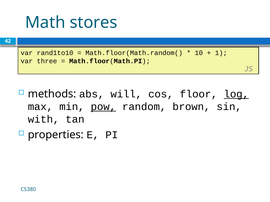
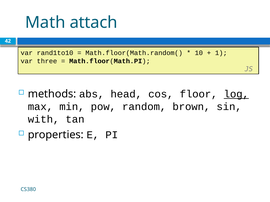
stores: stores -> attach (94, 23)
will: will -> head (126, 94)
pow underline: present -> none (103, 107)
